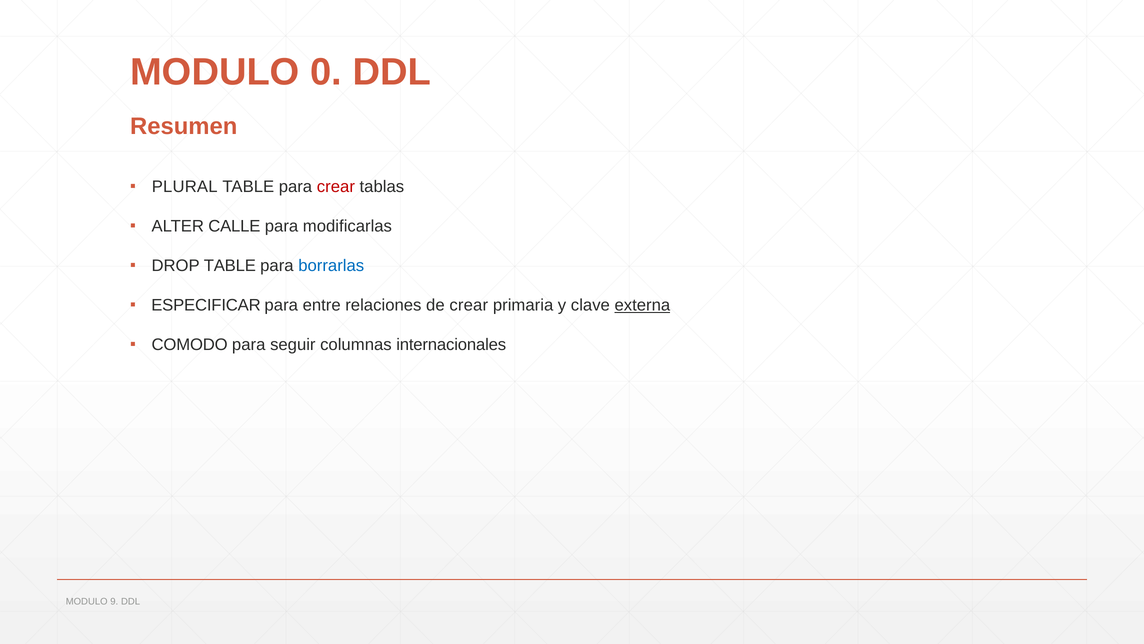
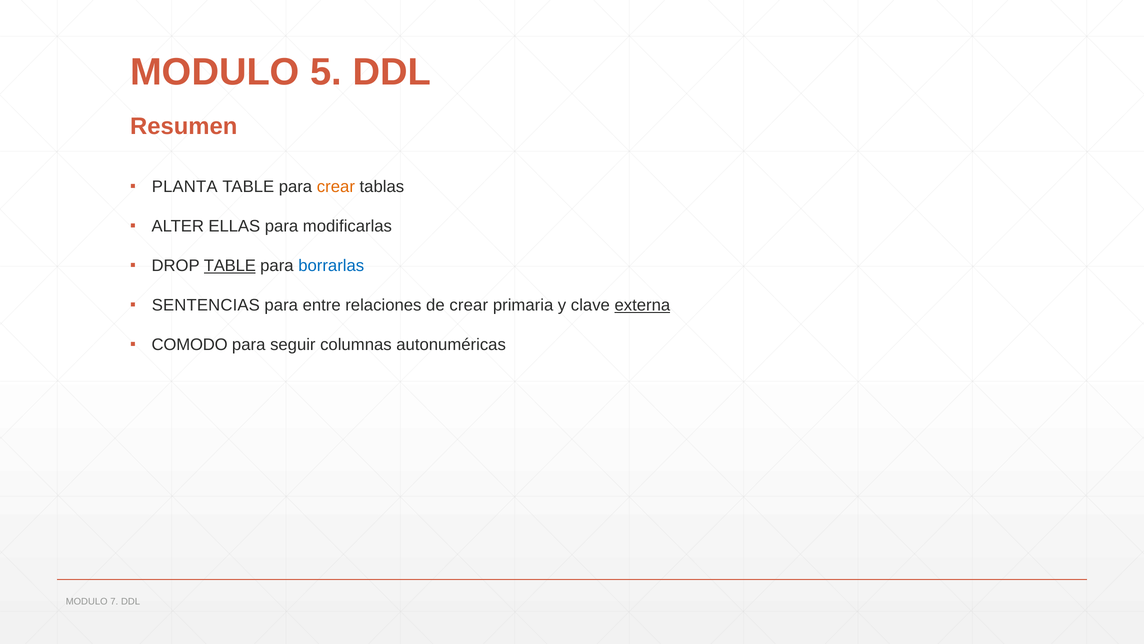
0: 0 -> 5 (326, 72)
PLURAL: PLURAL -> PLANTA (185, 186)
crear colour: red -> orange (336, 186)
CALLE: CALLE -> ELLAS (234, 226)
TABLE underline: none -> present (230, 265)
ESPECIFICAR: ESPECIFICAR -> SENTENCIAS (206, 305)
internacionales: internacionales -> autonuméricas (451, 344)
9: 9 -> 7 (114, 601)
